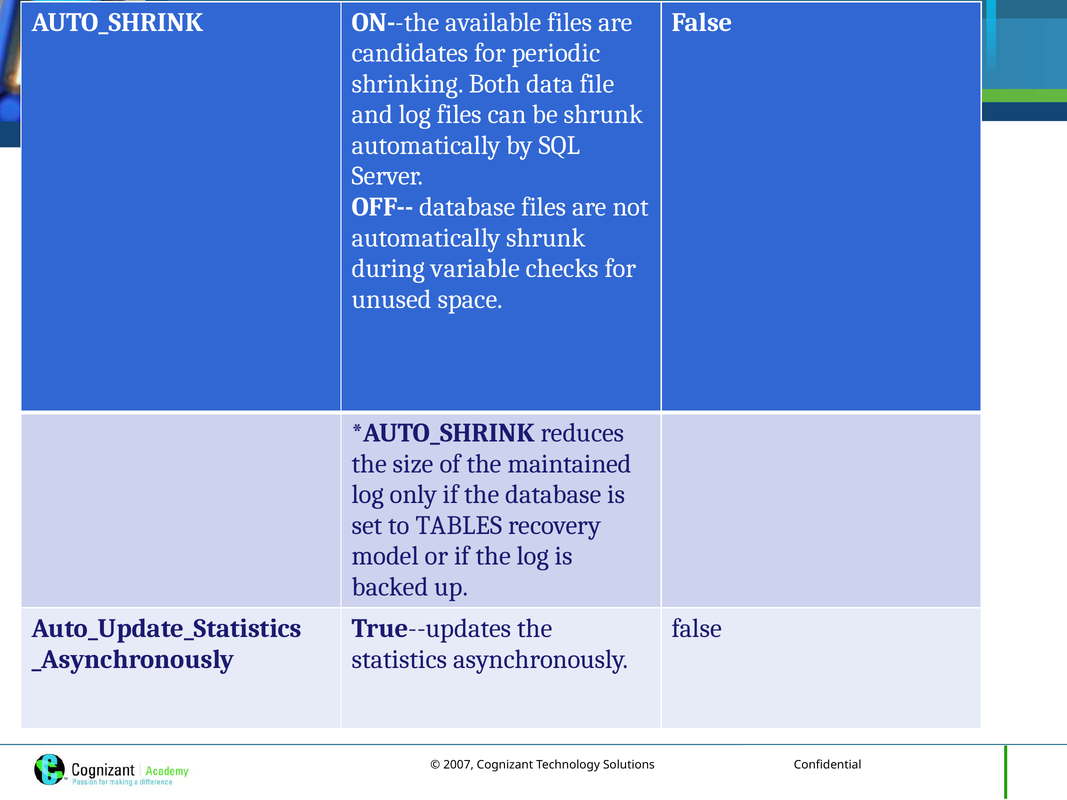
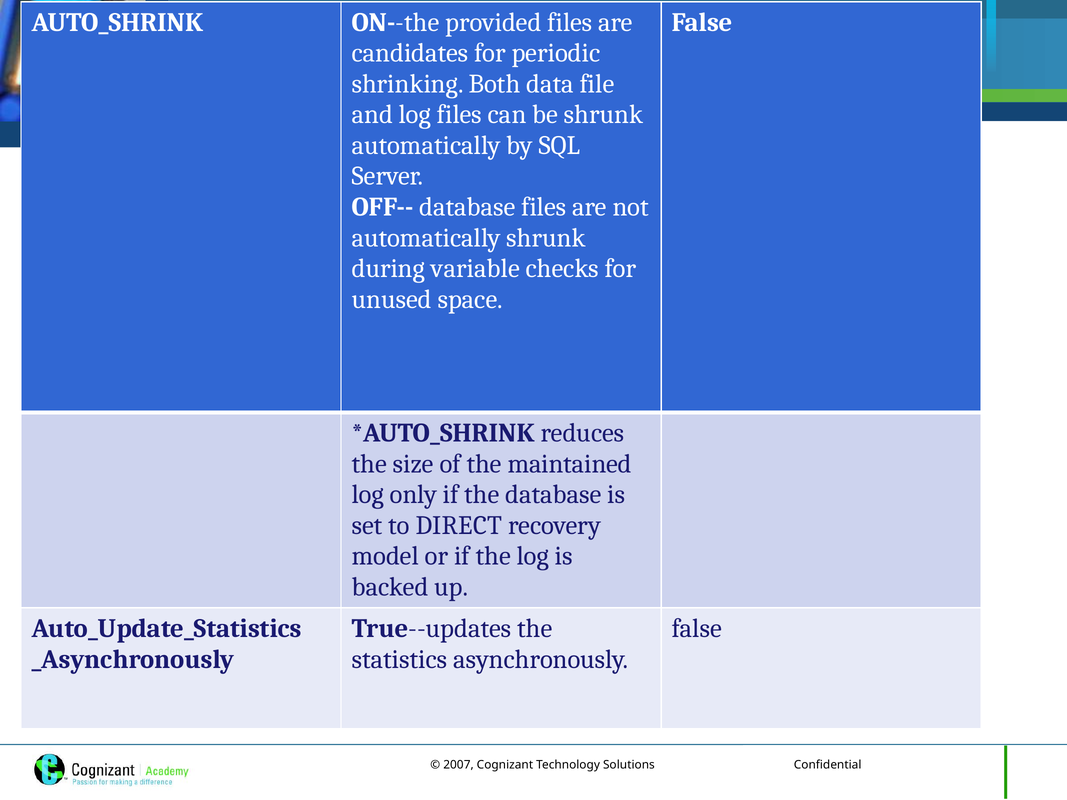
available: available -> provided (493, 22)
TABLES: TABLES -> DIRECT (459, 526)
